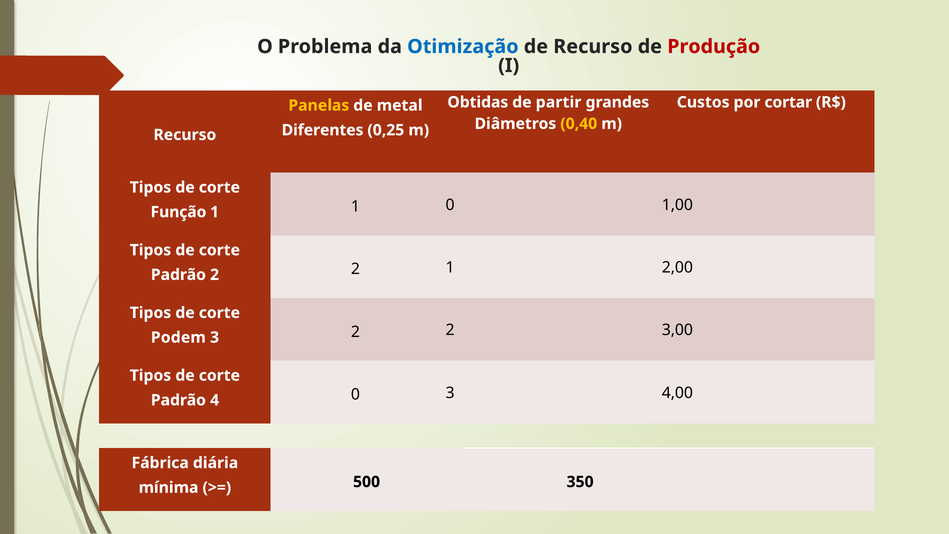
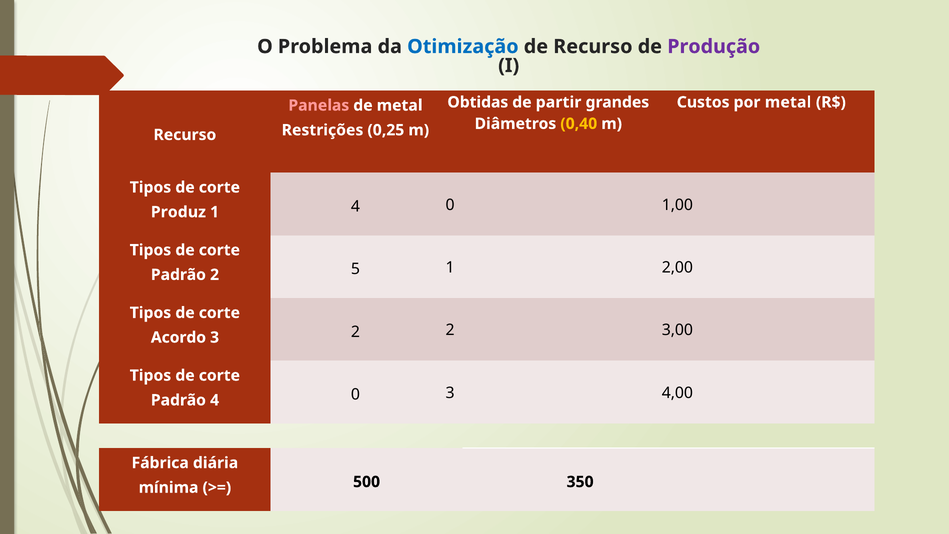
Produção colour: red -> purple (714, 47)
por cortar: cortar -> metal (788, 102)
Panelas colour: yellow -> pink (319, 105)
Diferentes: Diferentes -> Restrições (323, 130)
Função: Função -> Produz (178, 212)
1 1: 1 -> 4 (355, 206)
Padrão 2 2: 2 -> 5 (355, 269)
Podem: Podem -> Acordo (178, 337)
